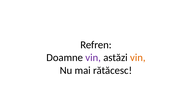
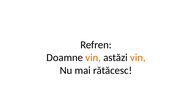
vin colour: purple -> orange (93, 58)
